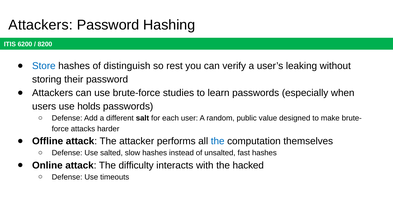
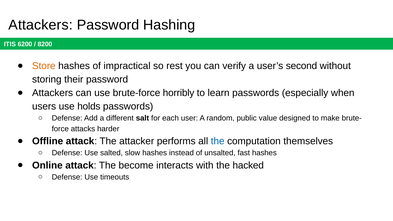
Store colour: blue -> orange (44, 66)
distinguish: distinguish -> impractical (127, 66)
leaking: leaking -> second (302, 66)
studies: studies -> horribly (179, 93)
difficulty: difficulty -> become (136, 165)
